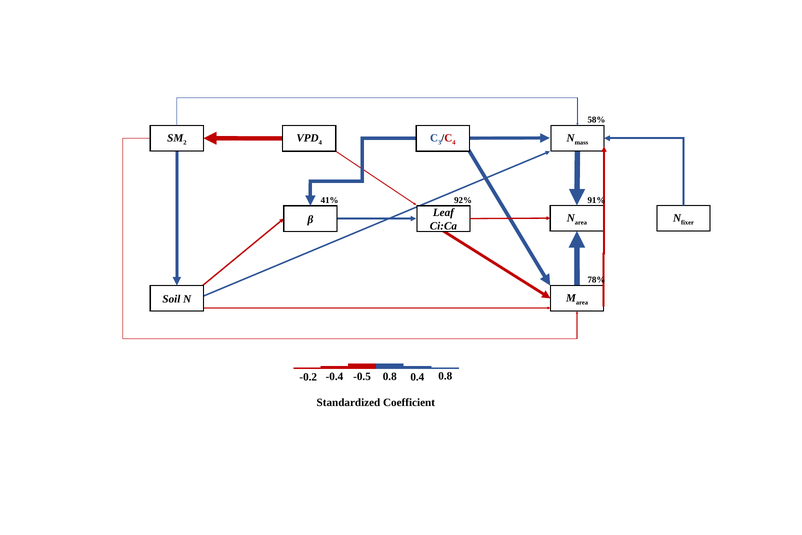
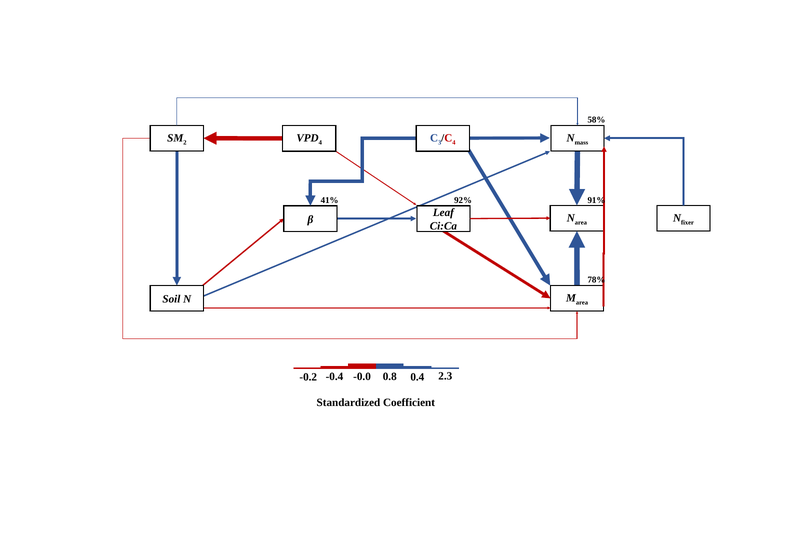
-0.5: -0.5 -> -0.0 (362, 376)
0.4 0.8: 0.8 -> 2.3 (445, 376)
